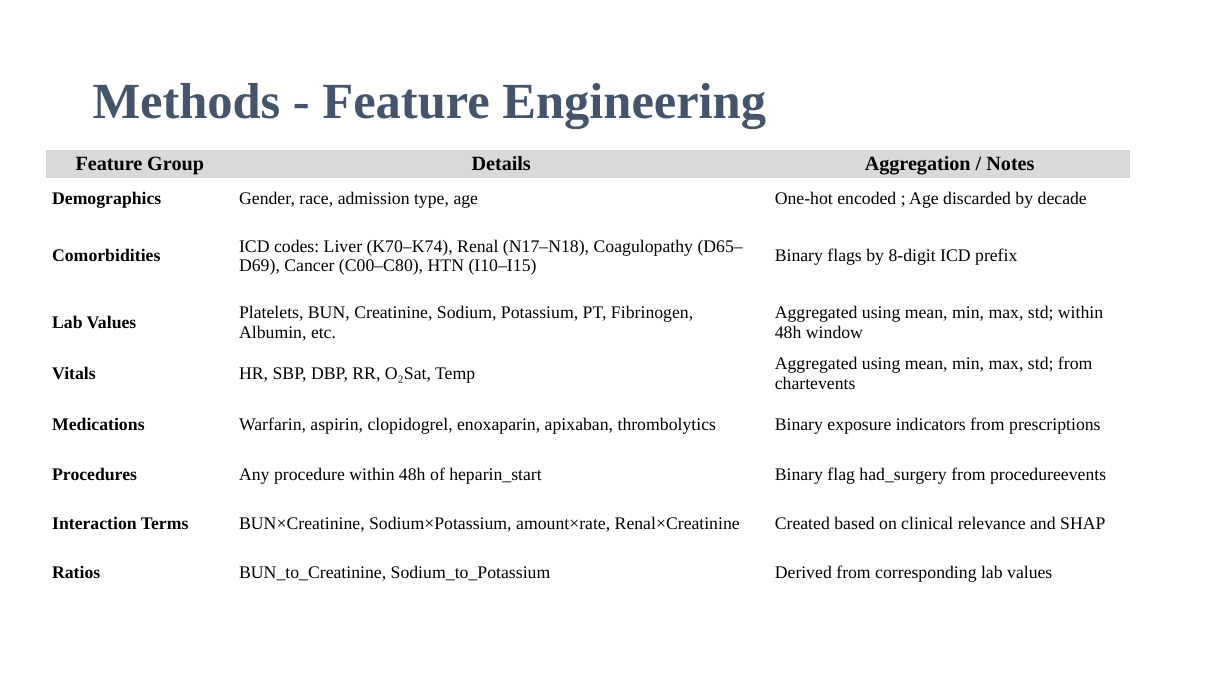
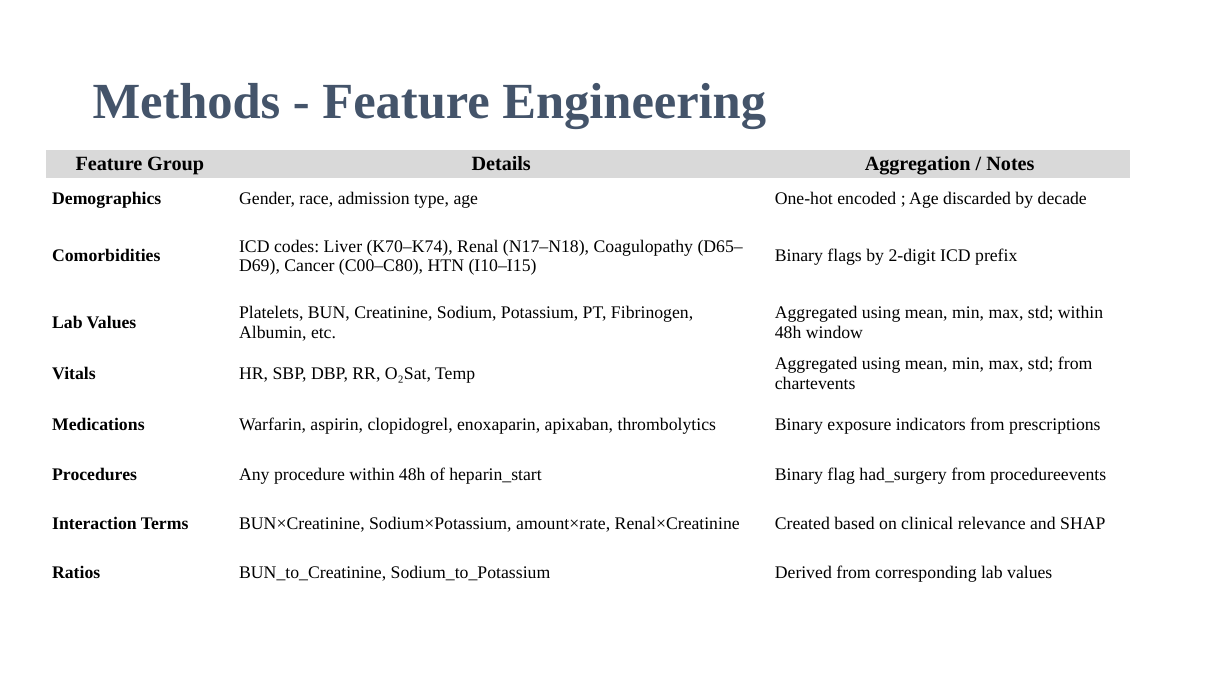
8-digit: 8-digit -> 2-digit (912, 256)
